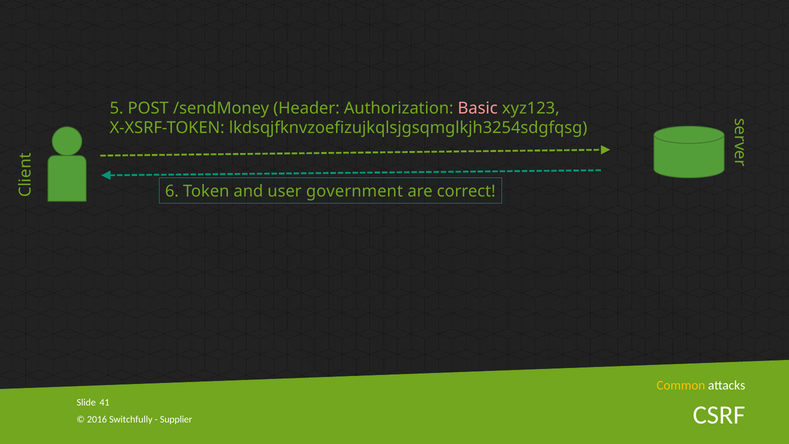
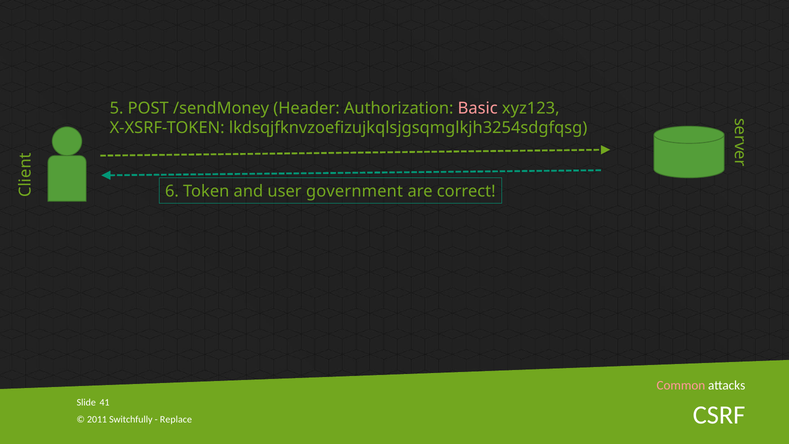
Common colour: yellow -> pink (681, 385)
2016: 2016 -> 2011 (97, 420)
Supplier: Supplier -> Replace (176, 420)
